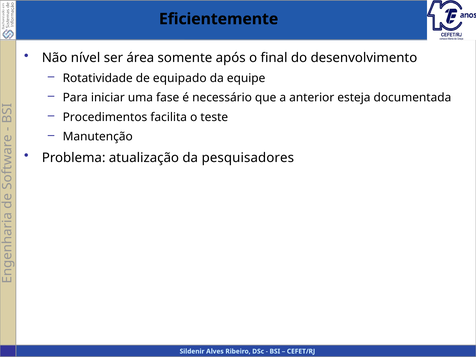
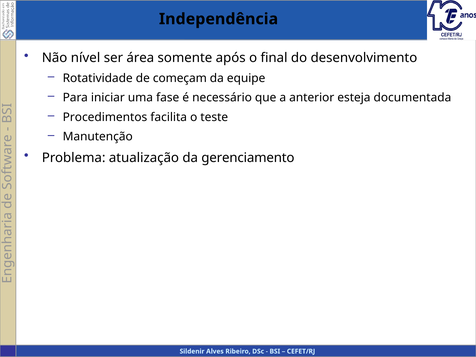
Eficientemente: Eficientemente -> Independência (219, 19)
equipado: equipado -> começam (180, 78)
pesquisadores: pesquisadores -> gerenciamento (248, 158)
